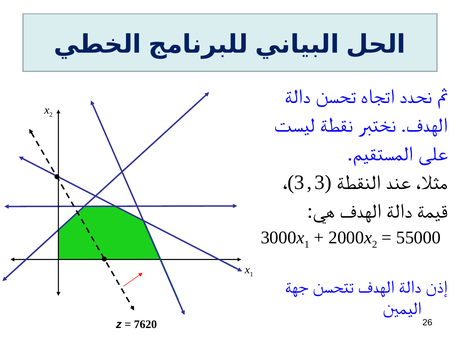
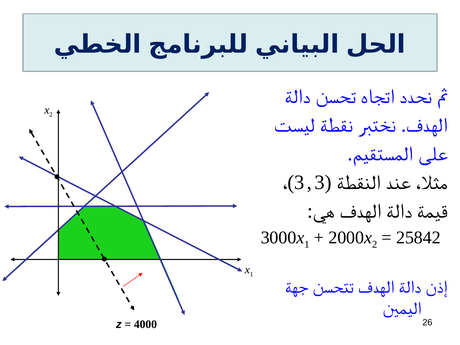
55000: 55000 -> 25842 (418, 237)
7620: 7620 -> 4000 (145, 324)
